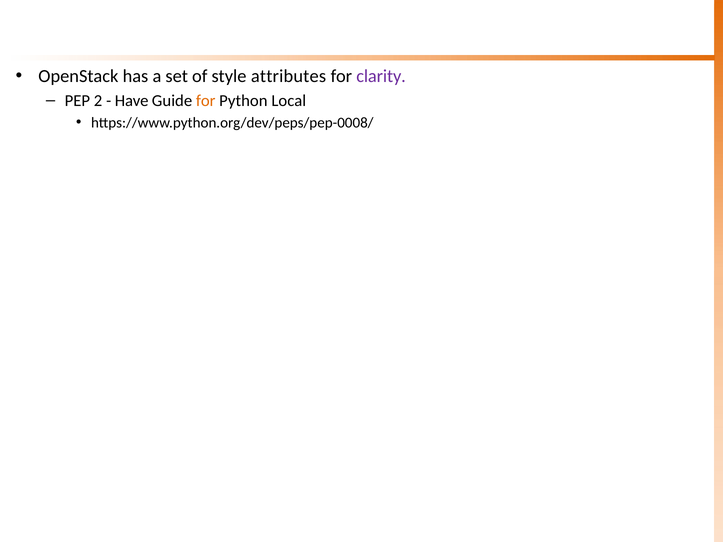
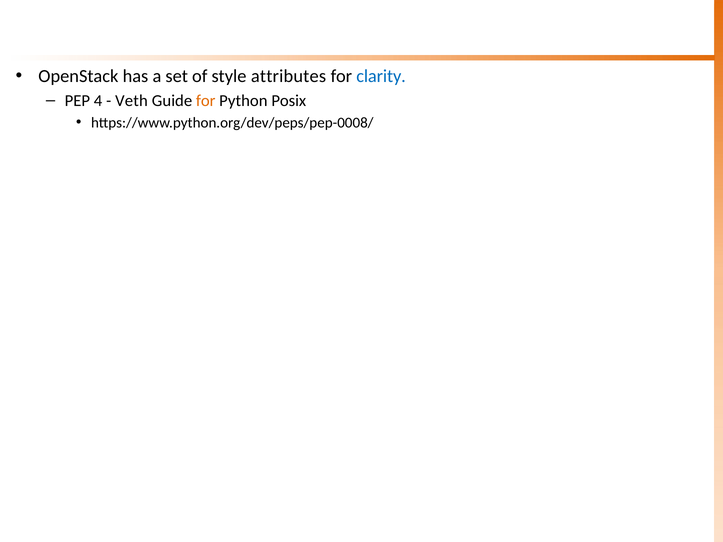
clarity colour: purple -> blue (381, 76)
2: 2 -> 4 (98, 101)
Have: Have -> Veth (132, 101)
Local: Local -> Posix (289, 101)
